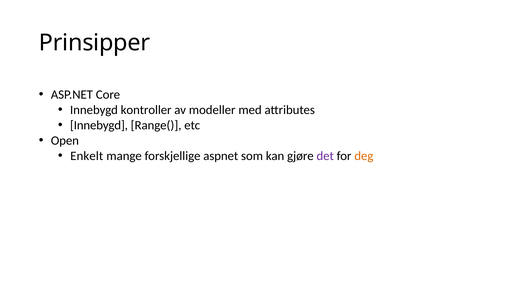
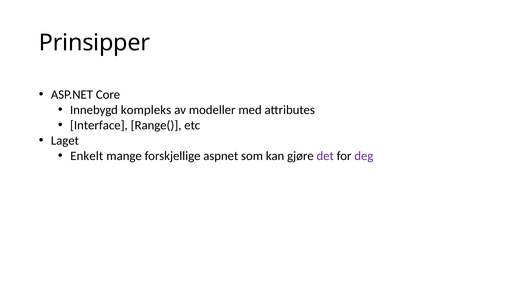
kontroller: kontroller -> kompleks (146, 110)
Innebygd: Innebygd -> Interface (99, 126)
Open: Open -> Laget (65, 141)
deg colour: orange -> purple (364, 156)
